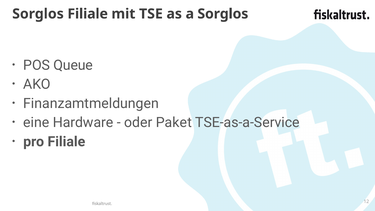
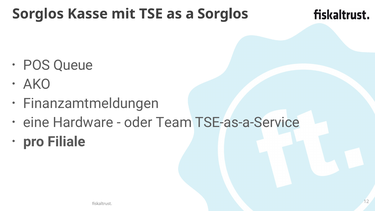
Sorglos Filiale: Filiale -> Kasse (88, 14)
Paket: Paket -> Team (174, 122)
